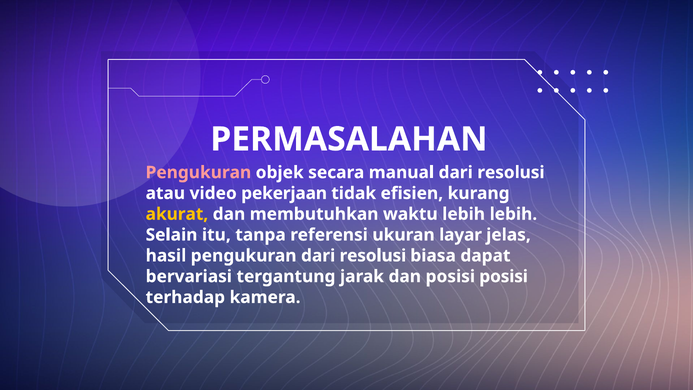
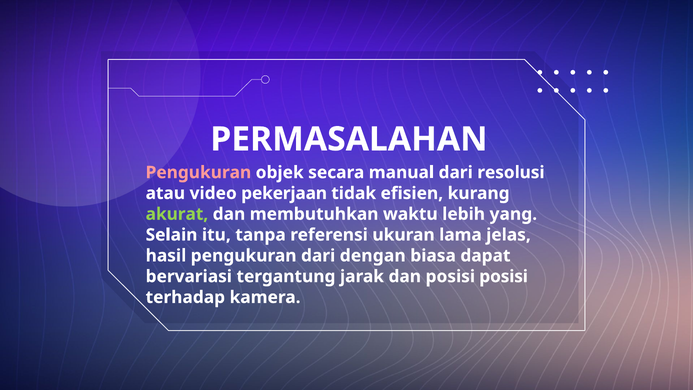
akurat colour: yellow -> light green (177, 214)
lebih lebih: lebih -> yang (513, 214)
layar: layar -> lama (460, 235)
pengukuran dari resolusi: resolusi -> dengan (373, 256)
